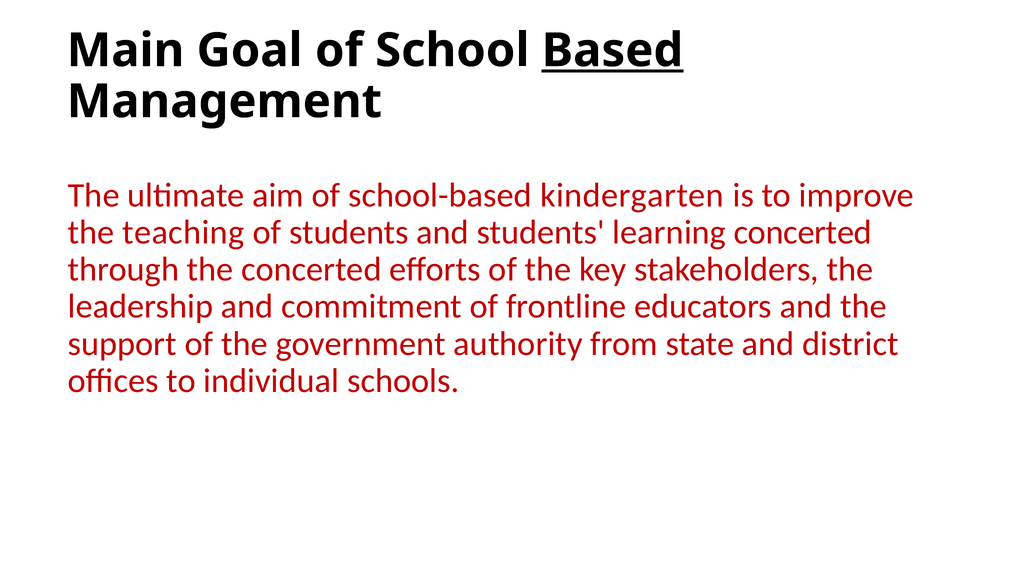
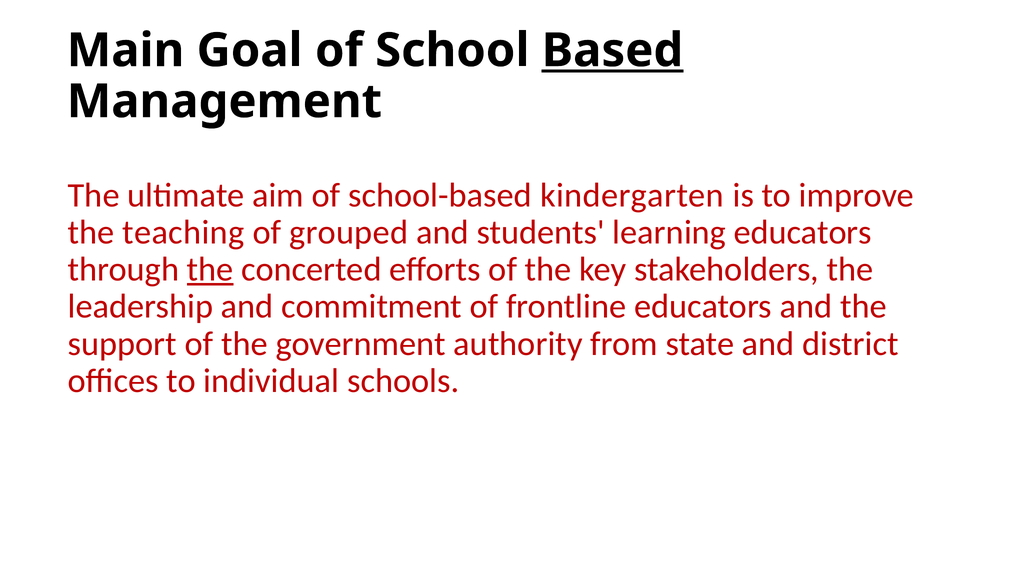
of students: students -> grouped (349, 232)
learning concerted: concerted -> educators (803, 232)
the underline: none -> present (210, 269)
